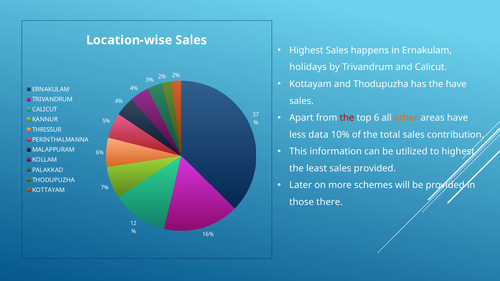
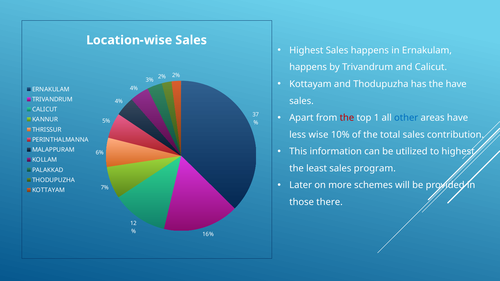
holidays: holidays -> happens (308, 67)
6: 6 -> 1 (377, 118)
other colour: orange -> blue (406, 118)
data: data -> wise (318, 135)
sales provided: provided -> program (375, 169)
